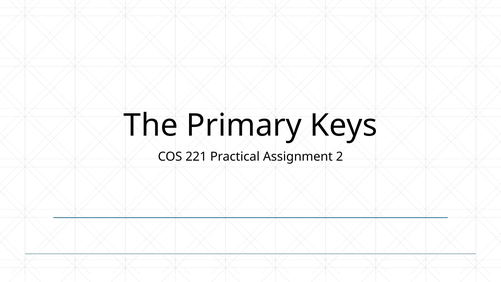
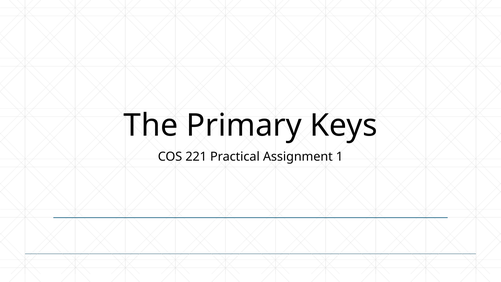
2: 2 -> 1 (340, 157)
